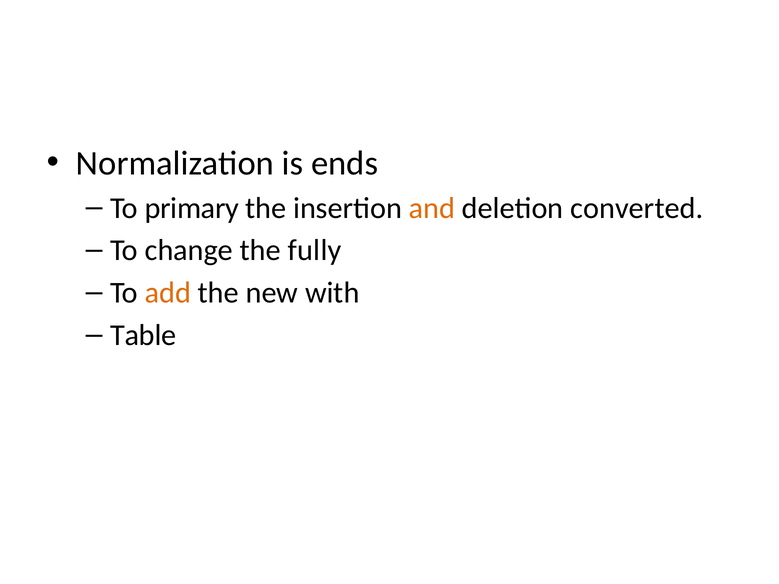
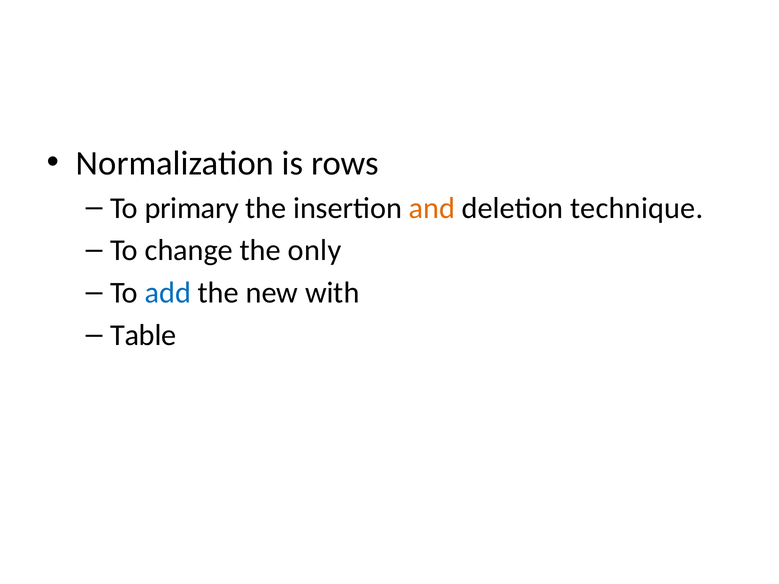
ends: ends -> rows (345, 163)
converted: converted -> technique (637, 208)
fully: fully -> only (315, 251)
add colour: orange -> blue (168, 293)
